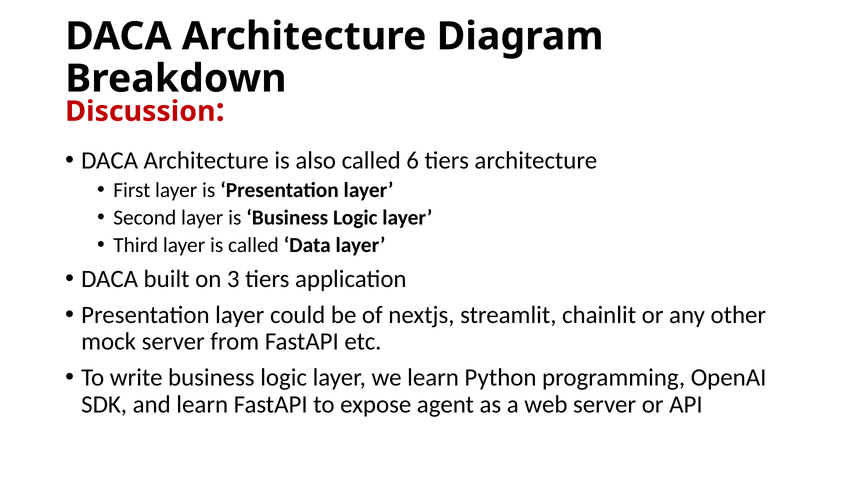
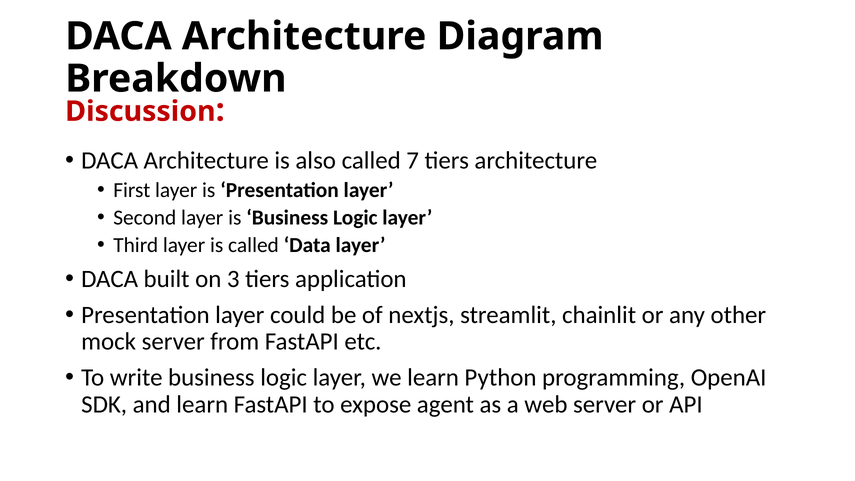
6: 6 -> 7 (413, 161)
